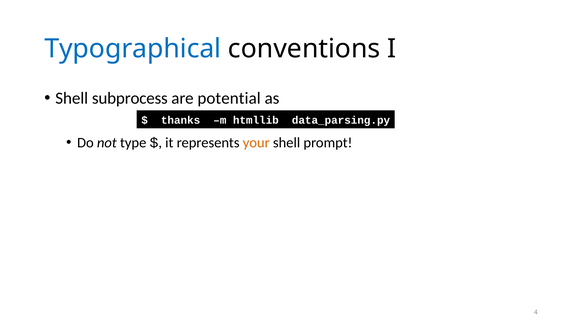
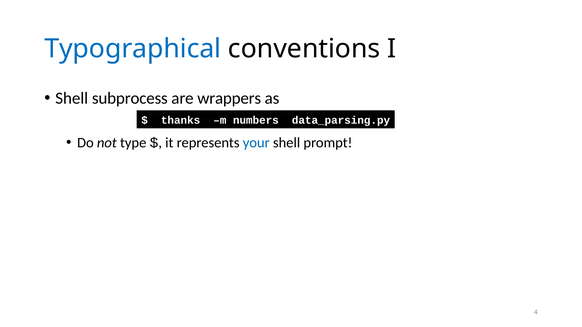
potential: potential -> wrappers (229, 98)
htmllib: htmllib -> numbers (256, 120)
your colour: orange -> blue (256, 143)
